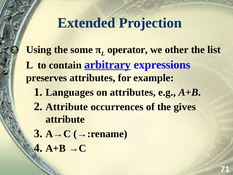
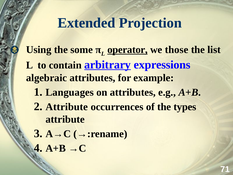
operator underline: none -> present (128, 50)
other: other -> those (177, 50)
preserves: preserves -> algebraic (47, 78)
gives: gives -> types (185, 107)
